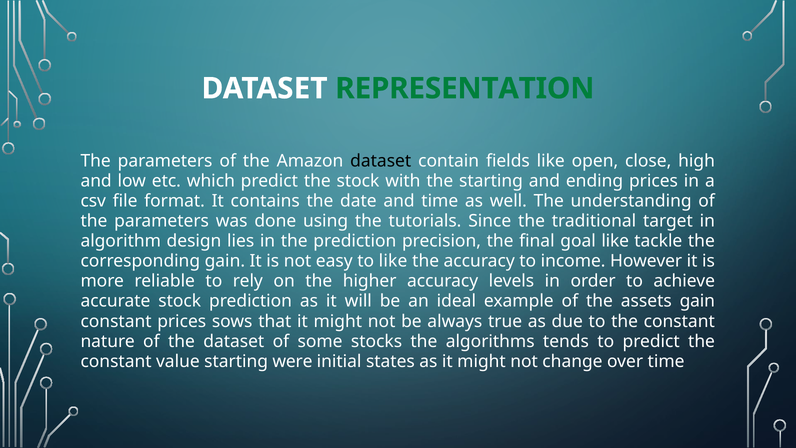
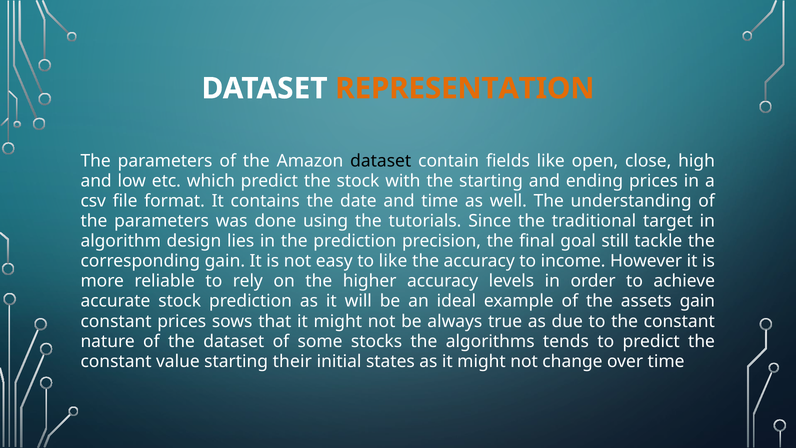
REPRESENTATION colour: green -> orange (465, 88)
goal like: like -> still (615, 241)
were: were -> their (292, 361)
